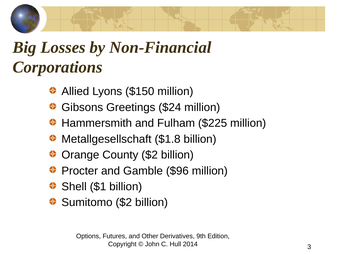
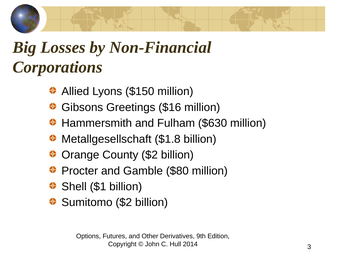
$24: $24 -> $16 (170, 107)
$225: $225 -> $630 (213, 123)
$96: $96 -> $80 (177, 171)
